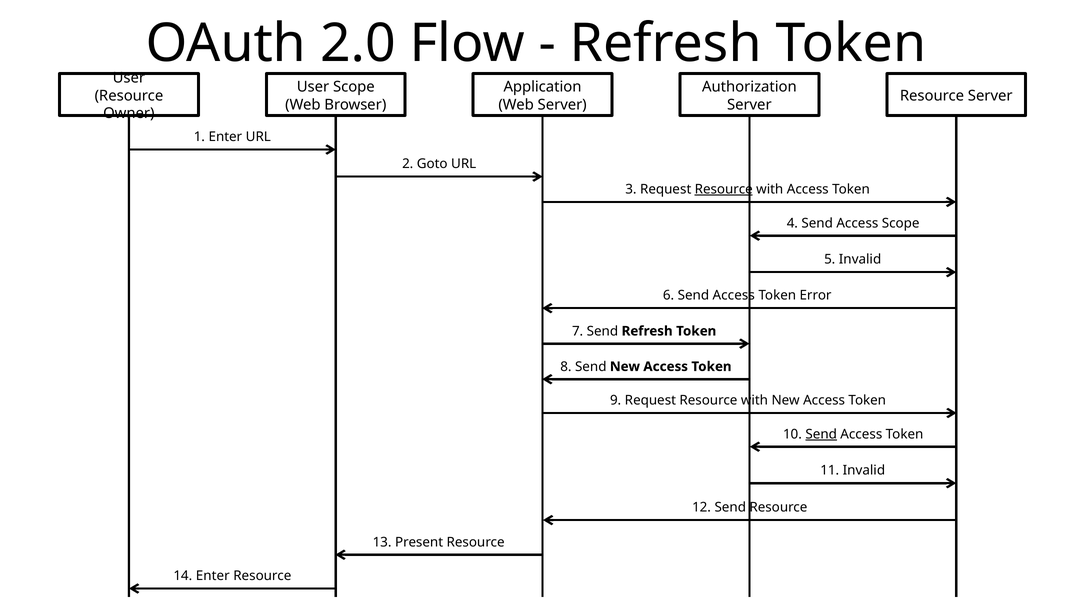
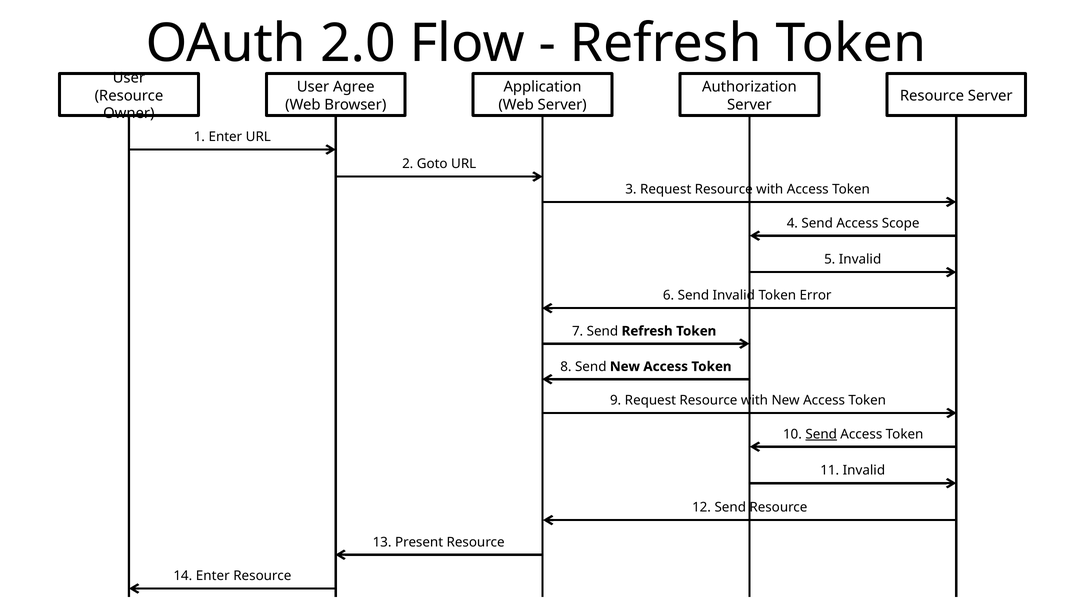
User Scope: Scope -> Agree (354, 87)
Resource underline: present -> none (724, 189)
6 Send Access: Access -> Invalid (734, 296)
